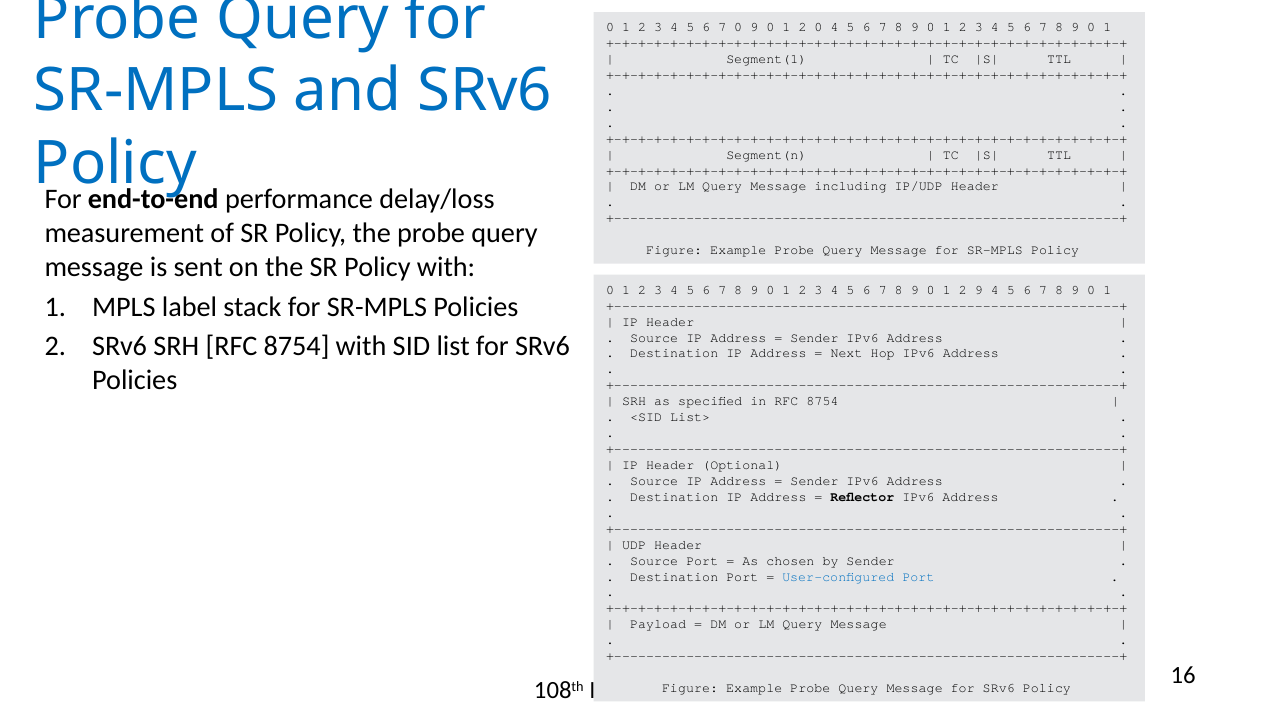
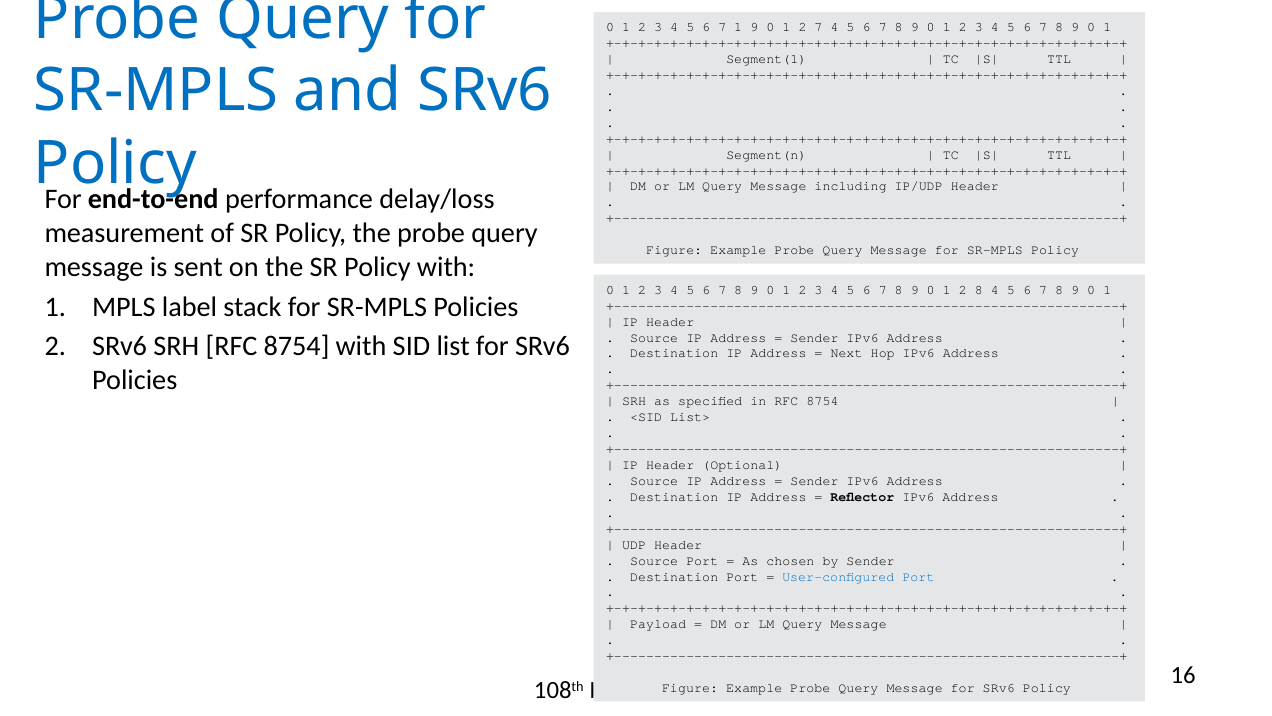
7 0: 0 -> 1 (738, 27)
2 0: 0 -> 7 (818, 27)
2 9: 9 -> 8 (979, 290)
